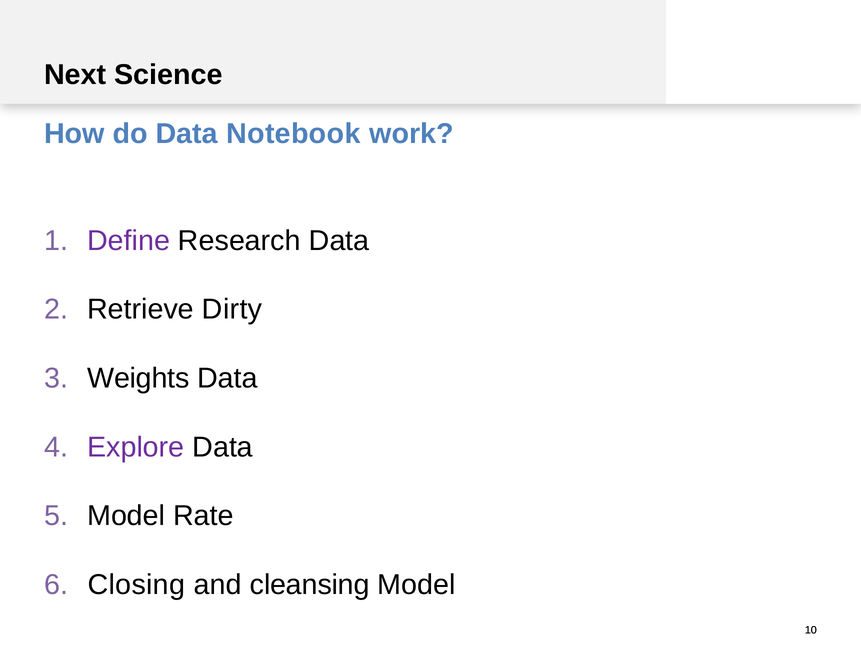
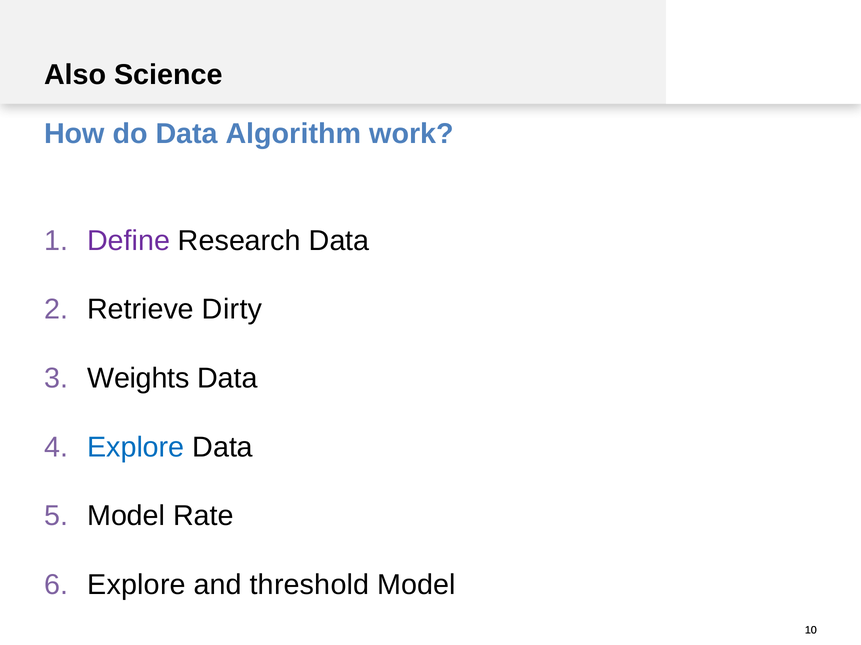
Next: Next -> Also (75, 75)
Notebook: Notebook -> Algorithm (293, 134)
Explore colour: purple -> blue (136, 448)
Closing: Closing -> Explore (136, 585)
cleansing: cleansing -> threshold (310, 585)
